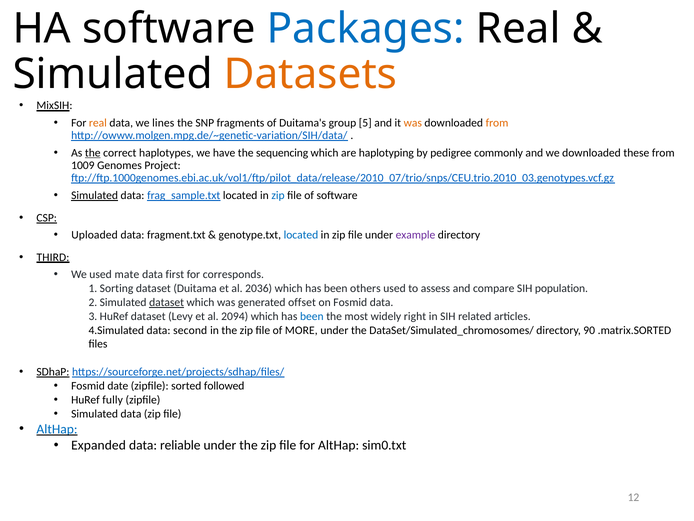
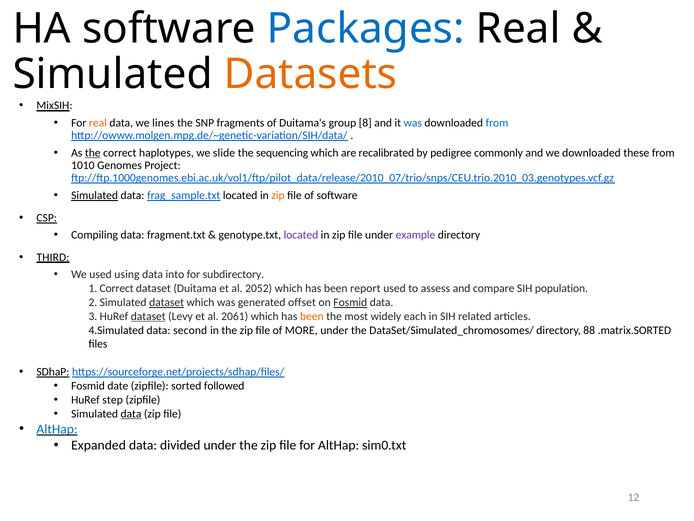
5: 5 -> 8 (365, 123)
was colour: orange -> blue (413, 123)
from colour: orange -> blue (497, 123)
have: have -> slide (224, 153)
haplotyping: haplotyping -> recalibrated (386, 153)
1009: 1009 -> 1010 (83, 165)
zip colour: blue -> orange (278, 195)
Uploaded: Uploaded -> Compiling (95, 235)
located colour: blue -> purple (301, 235)
mate: mate -> using (127, 274)
first: first -> into (175, 274)
corresponds: corresponds -> subdirectory (233, 274)
1 Sorting: Sorting -> Correct (117, 288)
2036: 2036 -> 2052 (259, 288)
others: others -> report (365, 288)
Fosmid underline: none -> present (350, 302)
dataset underline: none -> present (148, 316)
2094: 2094 -> 2061 (235, 316)
been colour: blue -> orange (312, 316)
right: right -> each (415, 316)
90: 90 -> 88 (589, 330)
fully: fully -> step (113, 400)
data underline: none -> present (131, 413)
reliable: reliable -> divided (180, 445)
